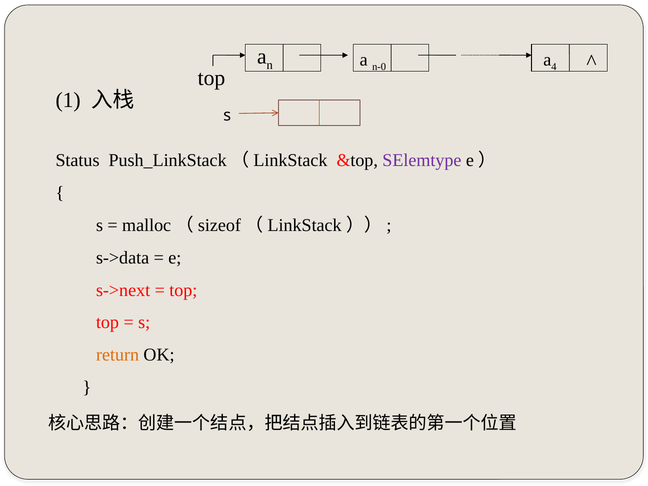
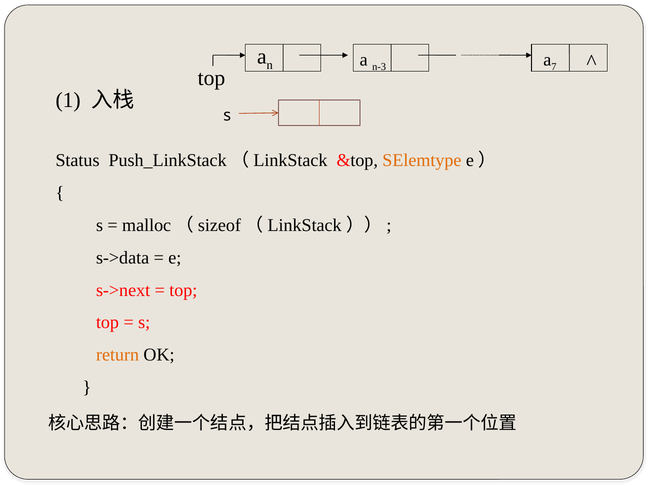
n-0: n-0 -> n-3 (379, 67)
4: 4 -> 7 (554, 67)
SElemtype colour: purple -> orange (422, 161)
